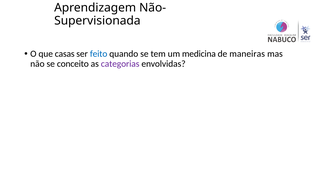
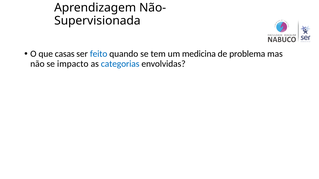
maneiras: maneiras -> problema (247, 54)
conceito: conceito -> impacto (73, 64)
categorias colour: purple -> blue (120, 64)
